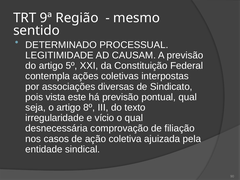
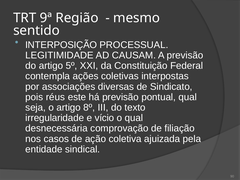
DETERMINADO: DETERMINADO -> INTERPOSIÇÃO (61, 45)
vista: vista -> réus (55, 97)
